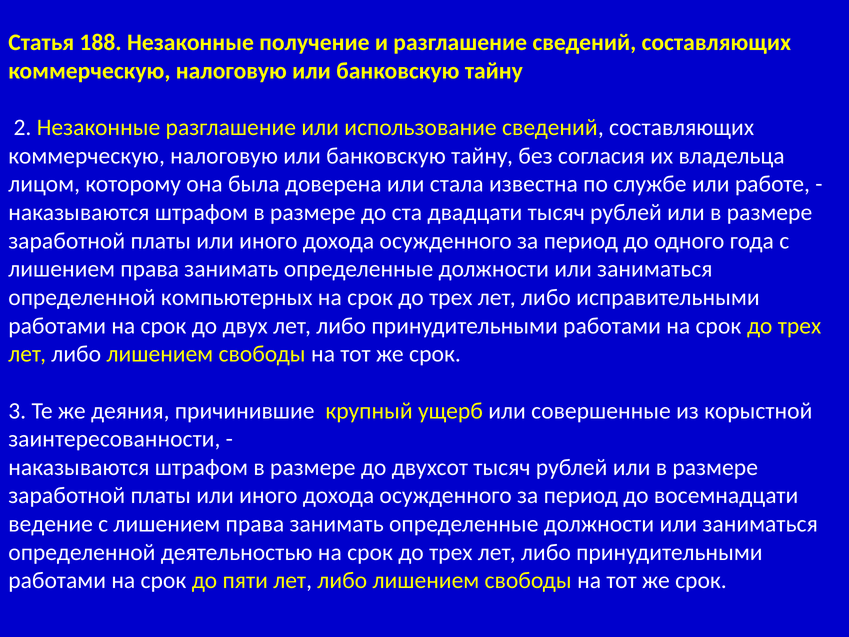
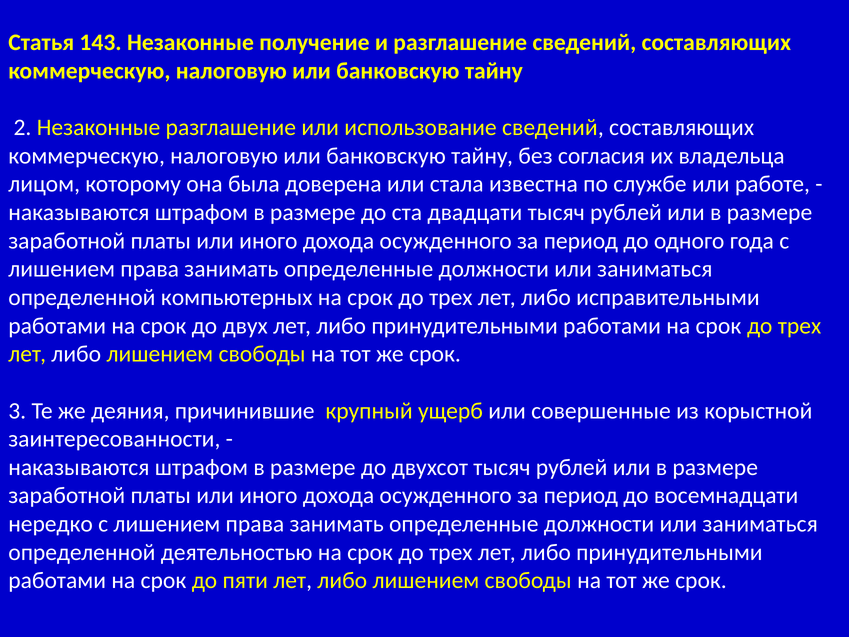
188: 188 -> 143 (101, 43)
ведение: ведение -> нередко (51, 524)
